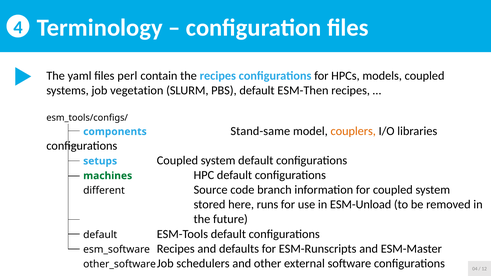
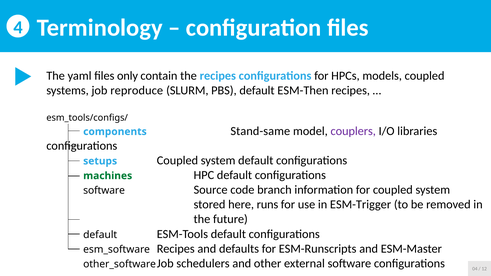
perl: perl -> only (128, 76)
vegetation: vegetation -> reproduce (137, 91)
couplers colour: orange -> purple (353, 131)
different: different -> software (104, 191)
ESM-Unload: ESM-Unload -> ESM-Trigger (361, 205)
